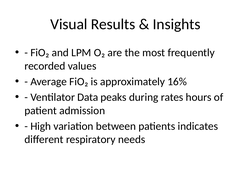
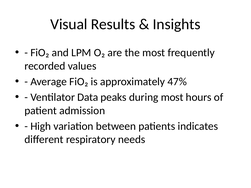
16%: 16% -> 47% (177, 82)
during rates: rates -> most (172, 97)
